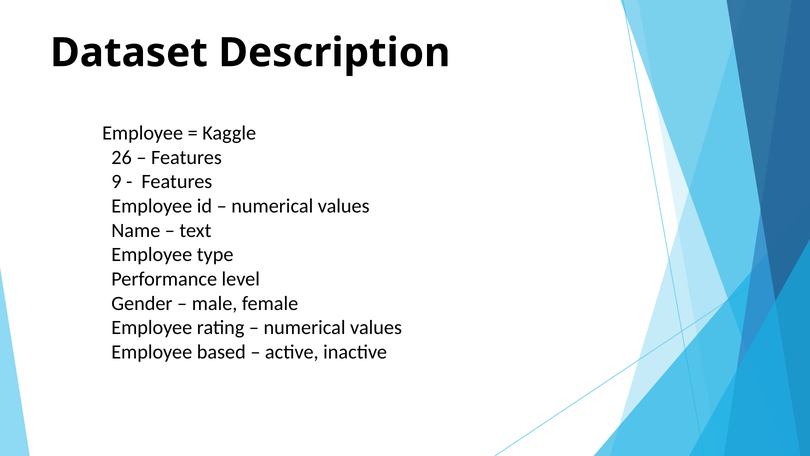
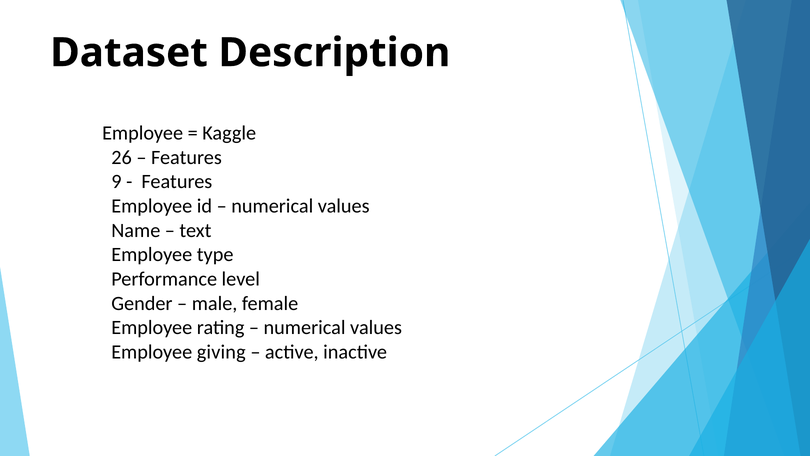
based: based -> giving (221, 352)
